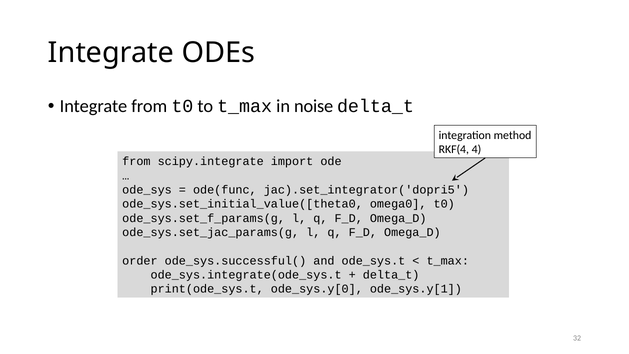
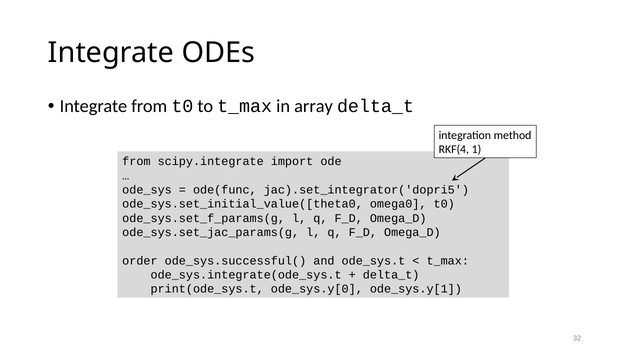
noise: noise -> array (314, 106)
4: 4 -> 1 (477, 149)
